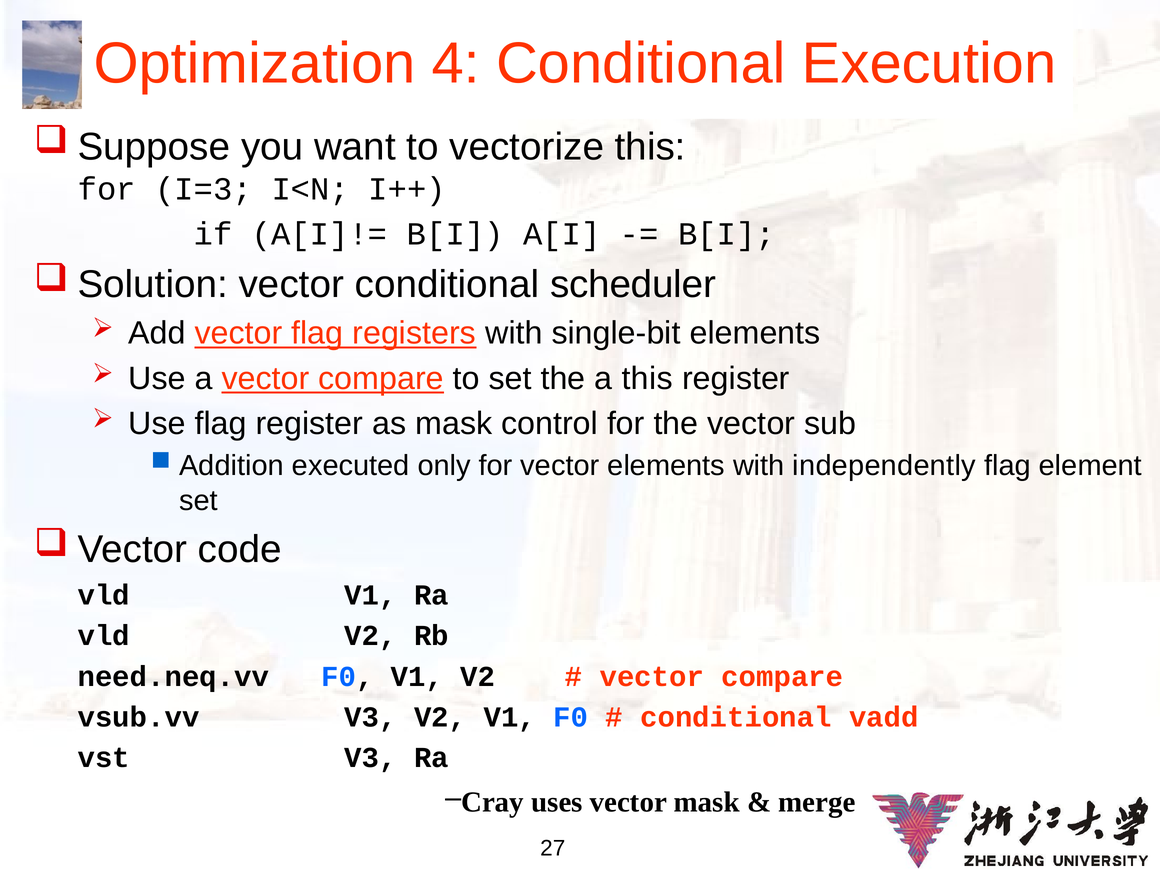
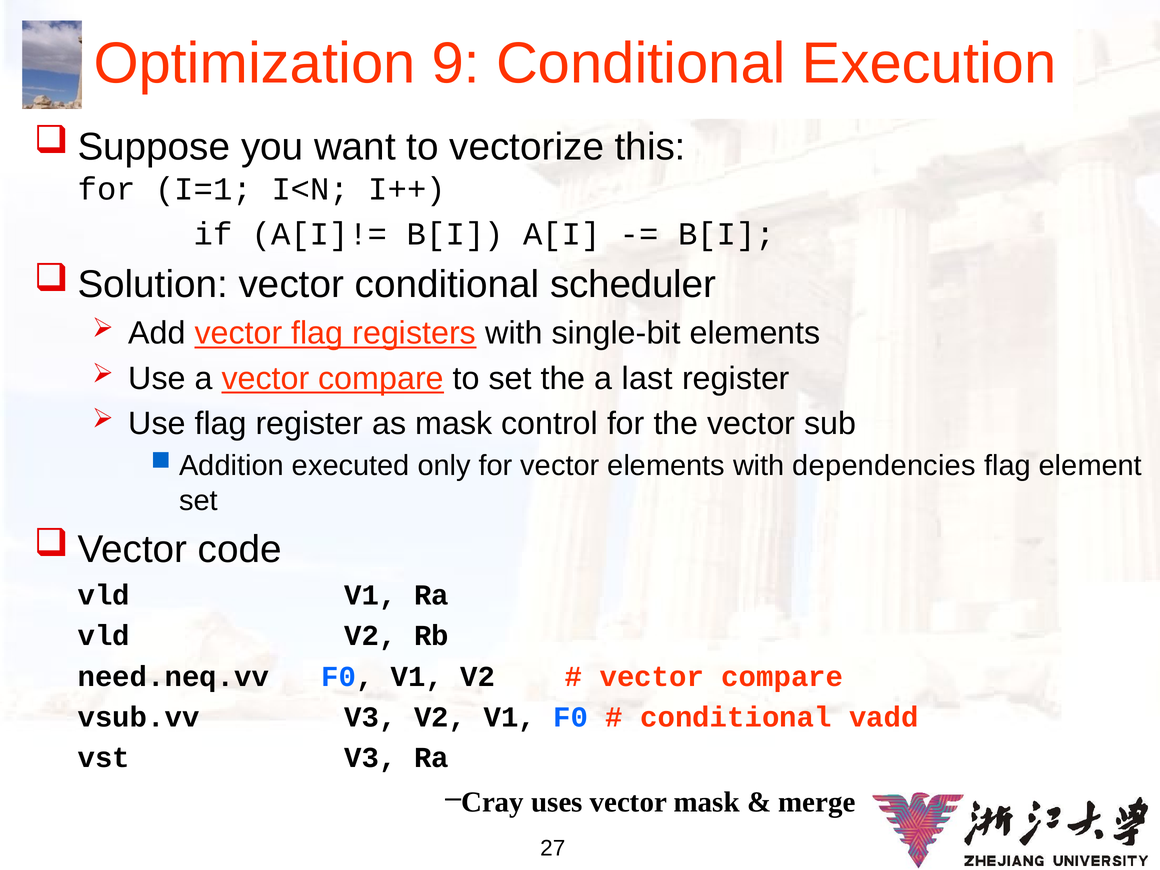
4: 4 -> 9 (456, 63)
I=3: I=3 -> I=1 (204, 189)
a this: this -> last (647, 378)
independently: independently -> dependencies (884, 466)
